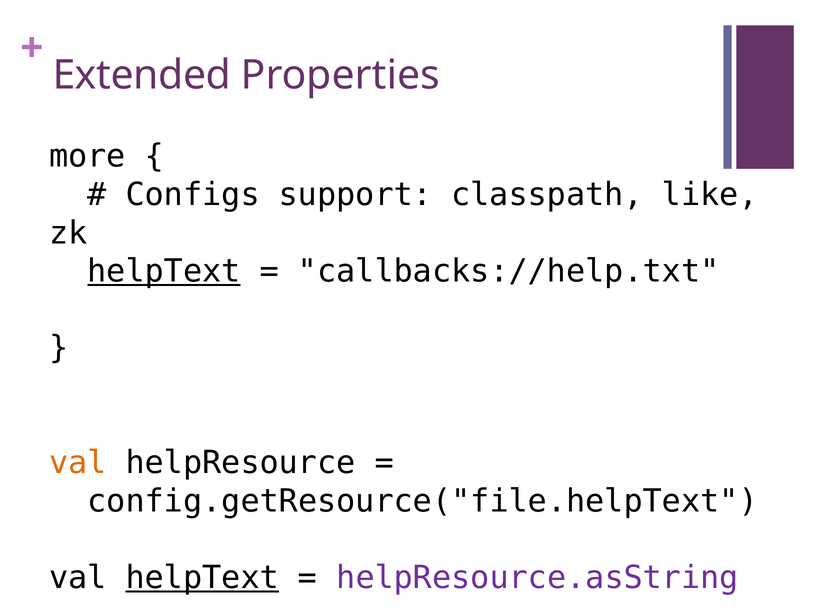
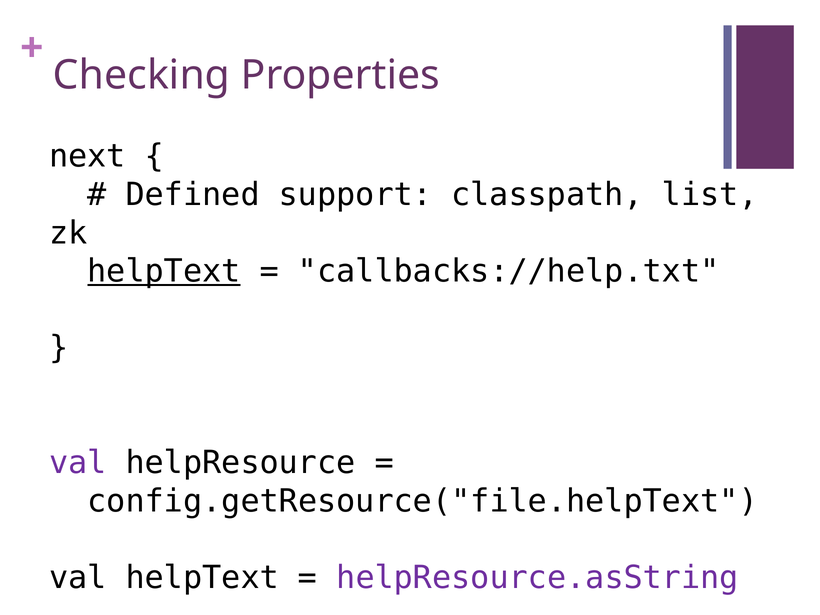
Extended: Extended -> Checking (142, 75)
more: more -> next (87, 156)
Configs: Configs -> Defined (193, 195)
like: like -> list (710, 195)
val colour: orange -> purple (78, 463)
helpText underline: present -> none (202, 578)
